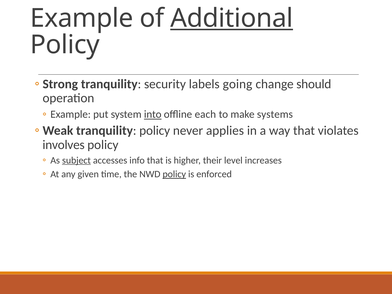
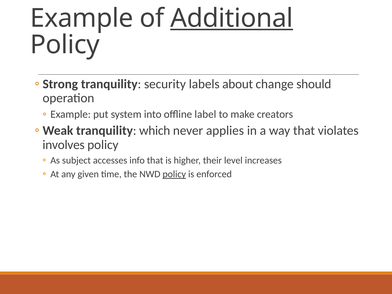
going: going -> about (238, 84)
into underline: present -> none (153, 114)
each: each -> label (205, 114)
systems: systems -> creators (275, 114)
tranquility policy: policy -> which (155, 131)
subject underline: present -> none (76, 160)
